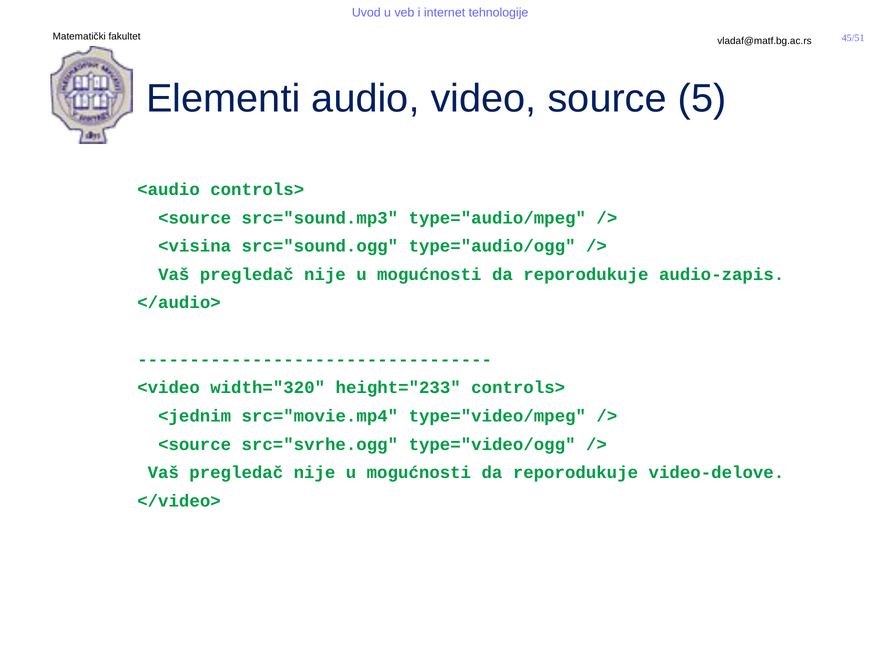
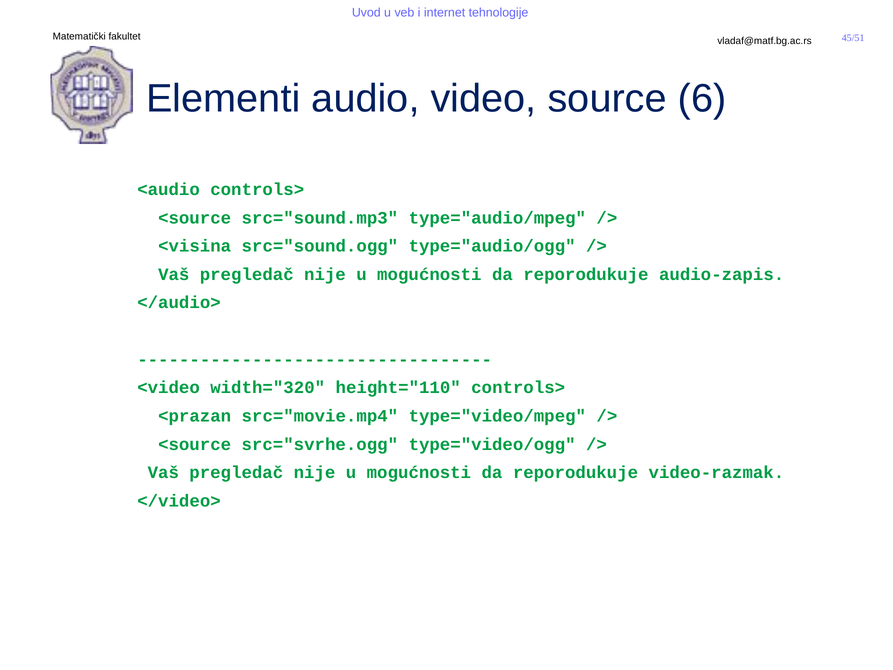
5: 5 -> 6 (702, 99)
height="233: height="233 -> height="110 (398, 388)
<jednim: <jednim -> <prazan (195, 416)
video-delove: video-delove -> video-razmak (716, 472)
